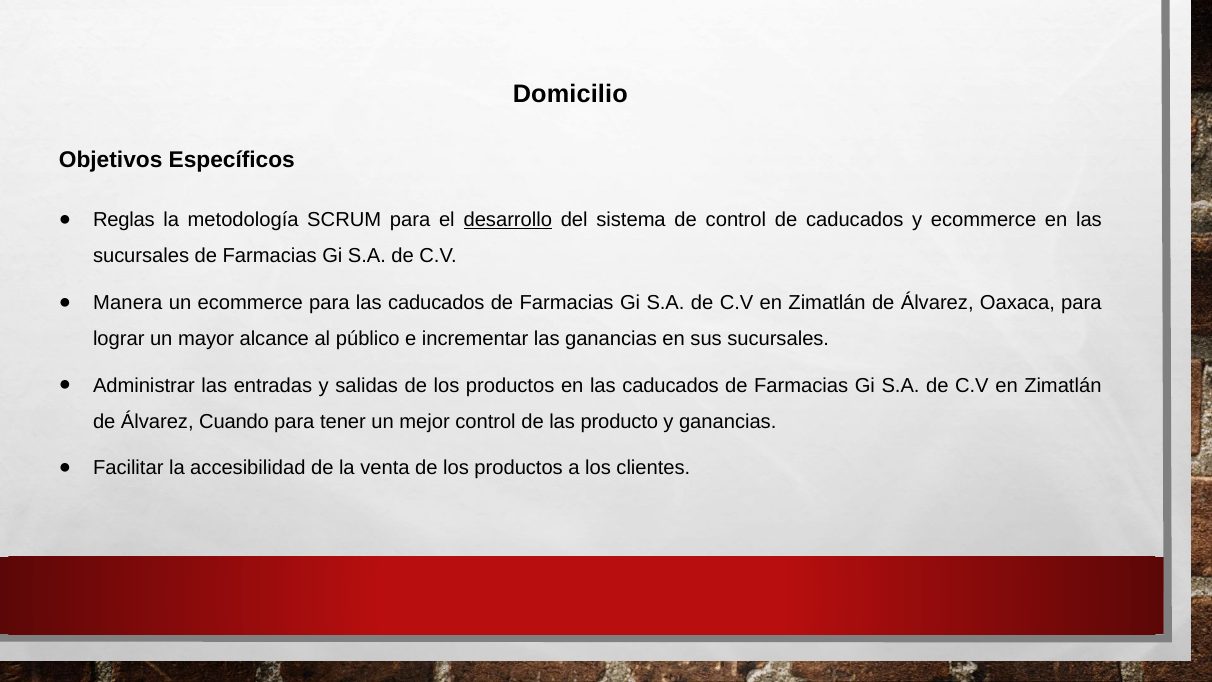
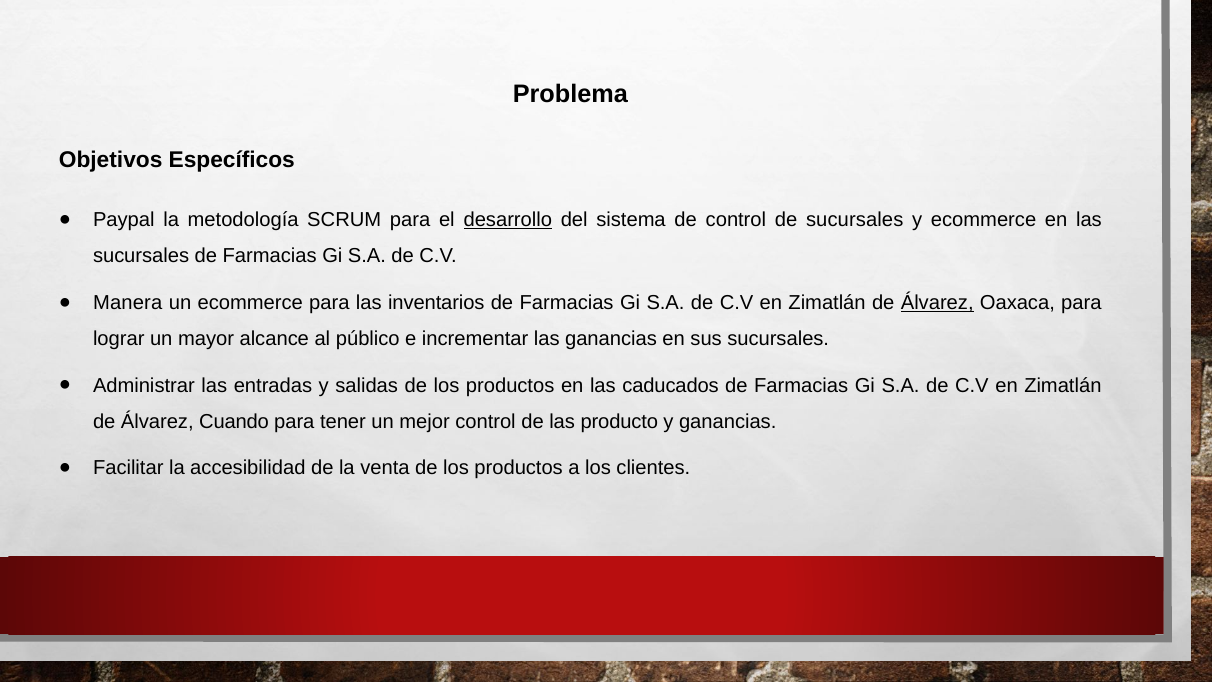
Domicilio: Domicilio -> Problema (570, 94)
Reglas: Reglas -> Paypal (124, 220)
de caducados: caducados -> sucursales (855, 220)
para las caducados: caducados -> inventarios (436, 303)
Álvarez underline: none -> present (937, 303)
